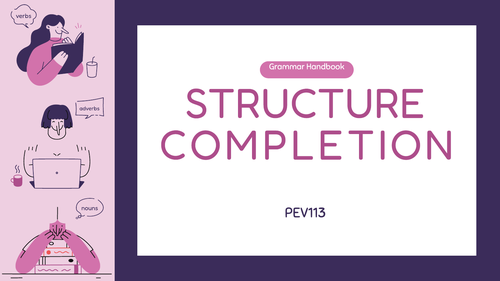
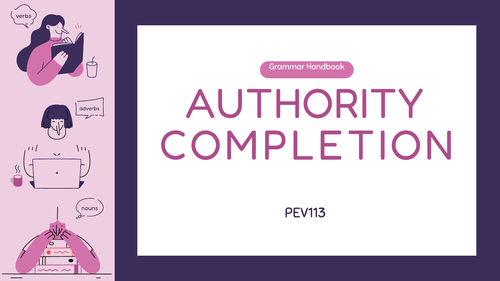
STRUCTURE: STRUCTURE -> AUTHORITY (305, 104)
